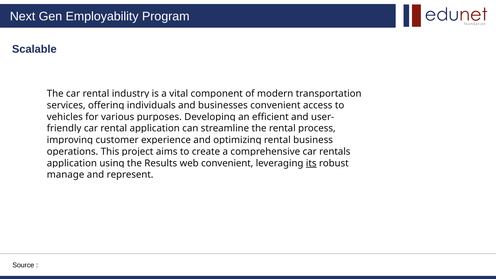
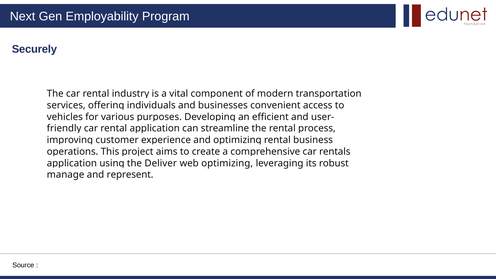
Scalable: Scalable -> Securely (34, 49)
Results: Results -> Deliver (161, 163)
web convenient: convenient -> optimizing (227, 163)
its underline: present -> none (311, 163)
